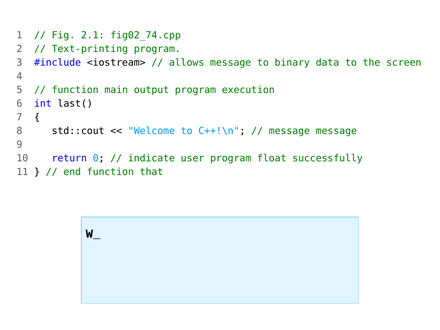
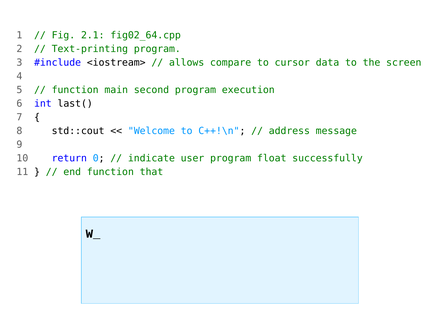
fig02_74.cpp: fig02_74.cpp -> fig02_64.cpp (146, 35)
allows message: message -> compare (231, 63)
binary: binary -> cursor (292, 63)
output: output -> second (151, 90)
message: message -> address (289, 131)
